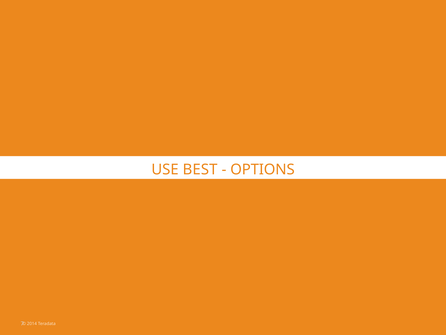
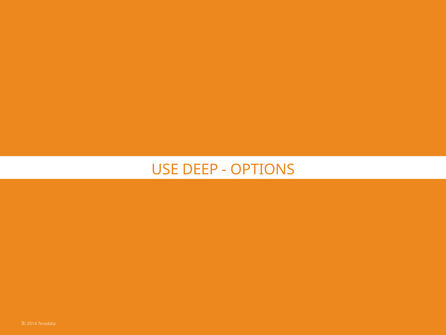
BEST: BEST -> DEEP (200, 169)
